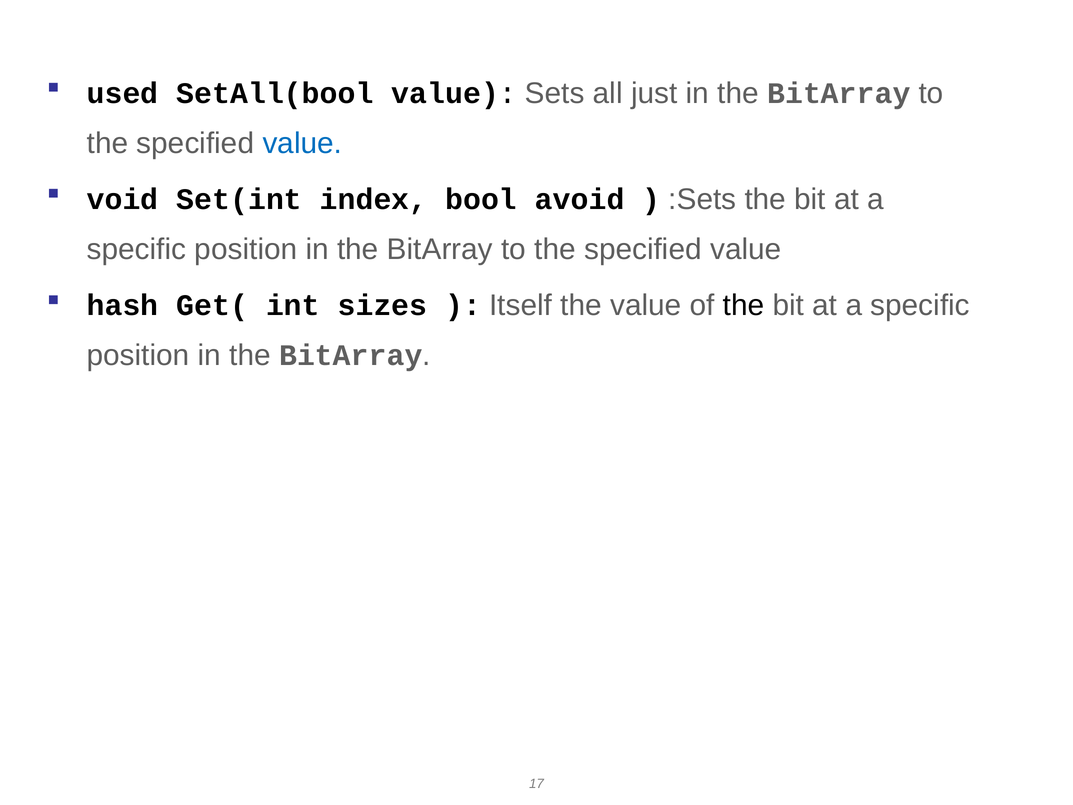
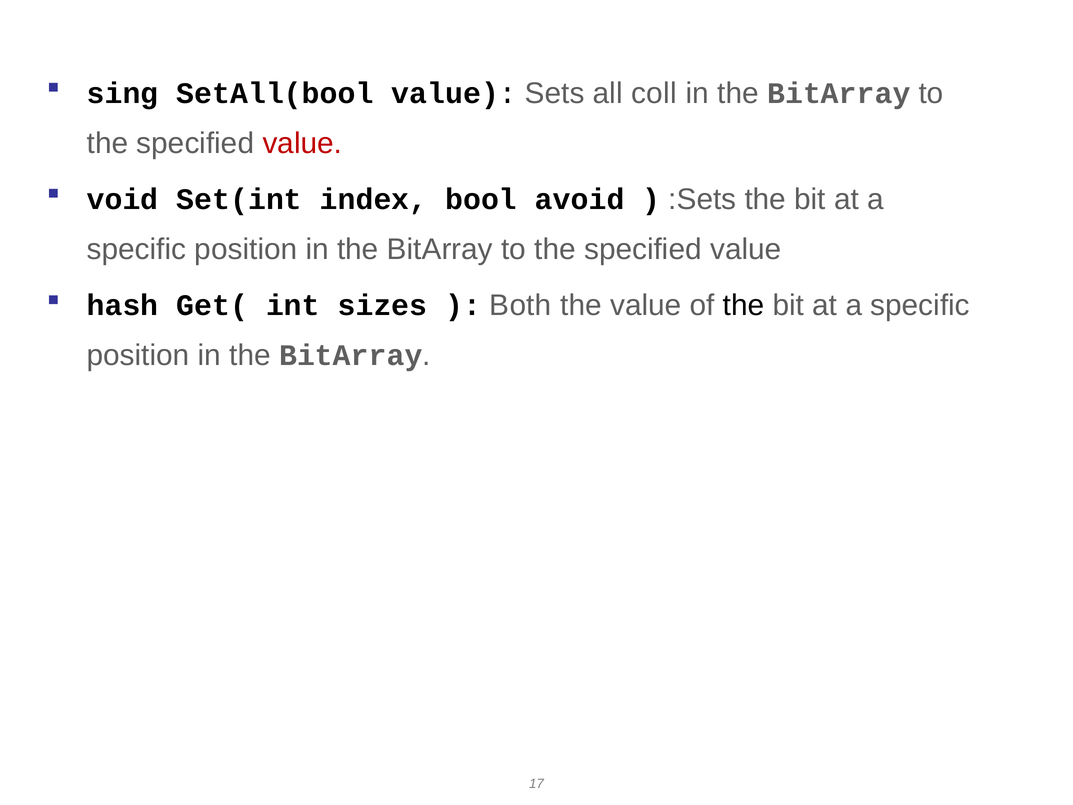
used: used -> sing (123, 93)
just: just -> coll (654, 93)
value colour: blue -> red (302, 143)
Itself: Itself -> Both (520, 305)
